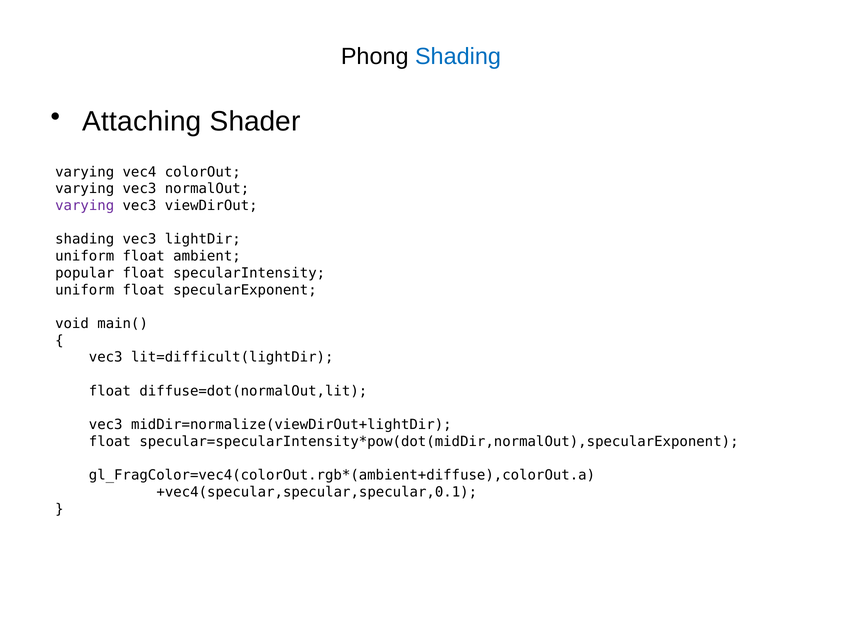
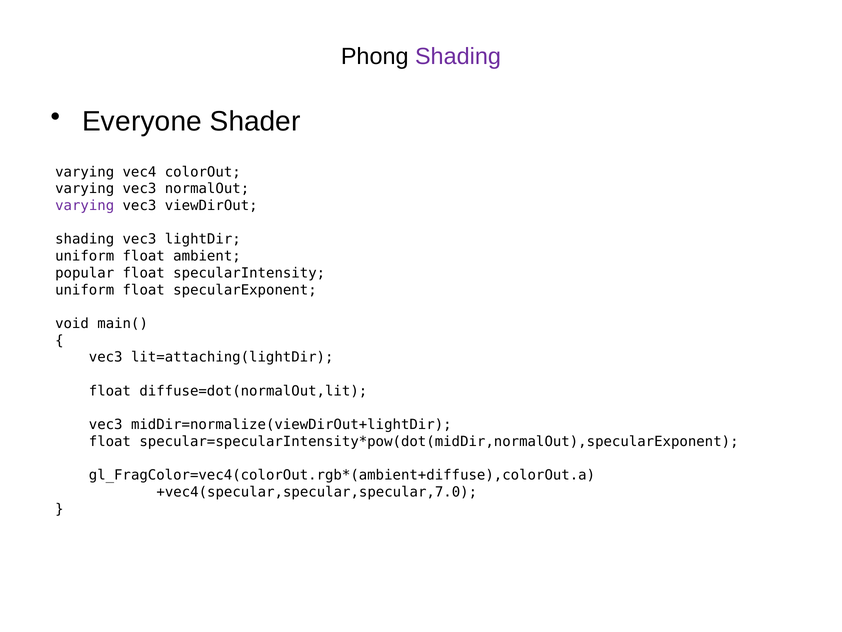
Shading colour: blue -> purple (458, 56)
Attaching: Attaching -> Everyone (142, 121)
lit=difficult(lightDir: lit=difficult(lightDir -> lit=attaching(lightDir (232, 357)
+vec4(specular,specular,specular,0.1: +vec4(specular,specular,specular,0.1 -> +vec4(specular,specular,specular,7.0 (317, 492)
